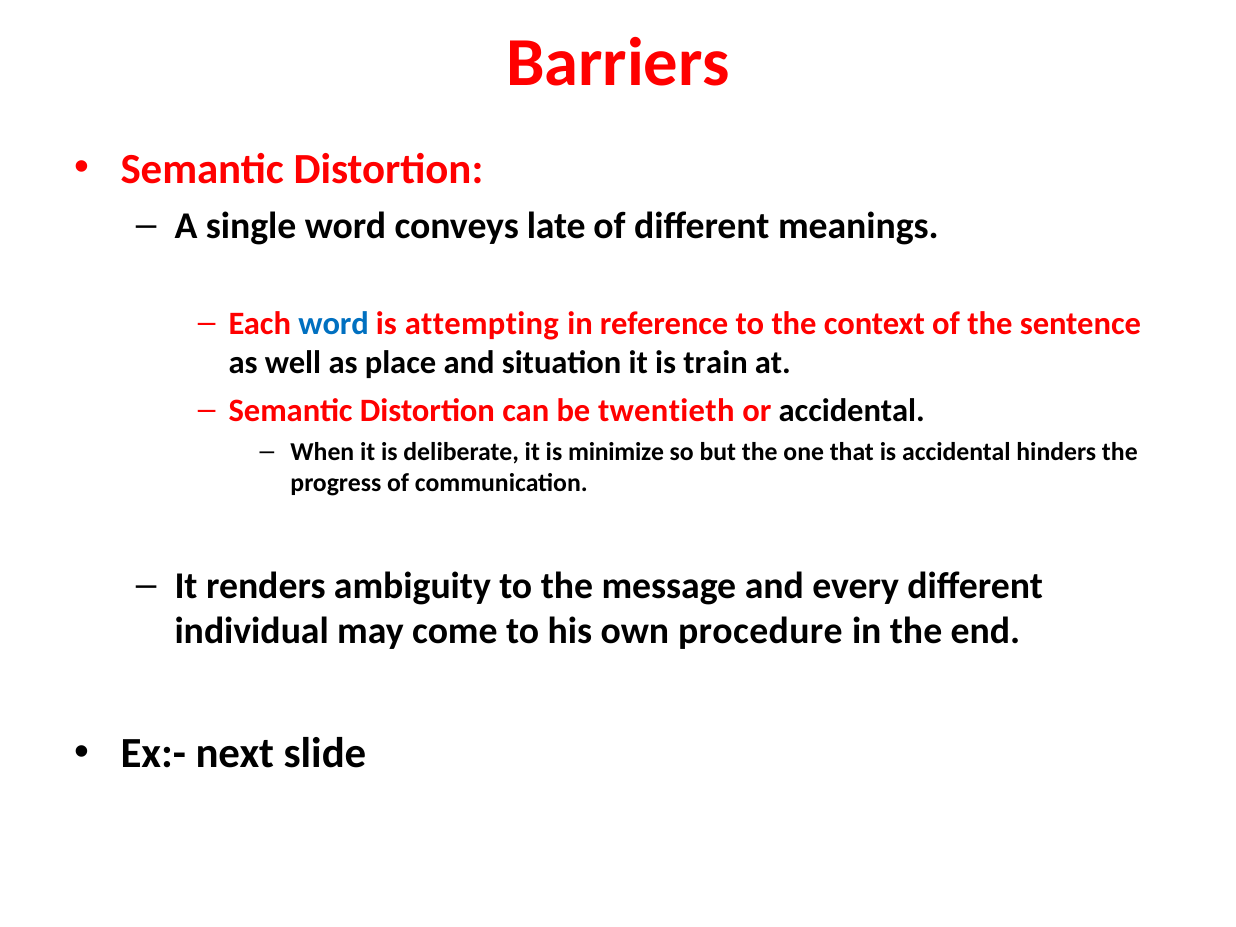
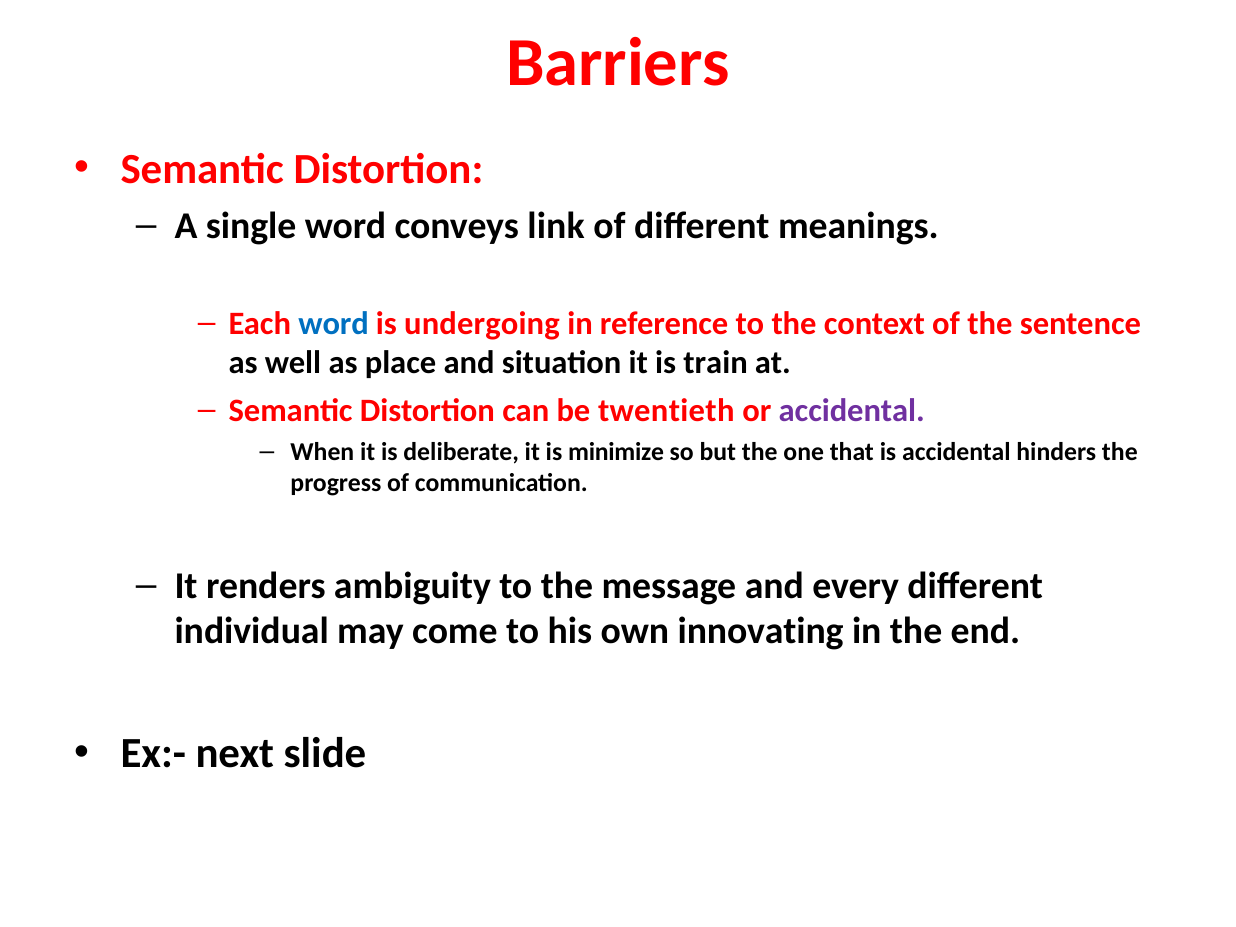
late: late -> link (556, 227)
attempting: attempting -> undergoing (482, 324)
accidental colour: black -> purple (852, 410)
procedure: procedure -> innovating (761, 632)
